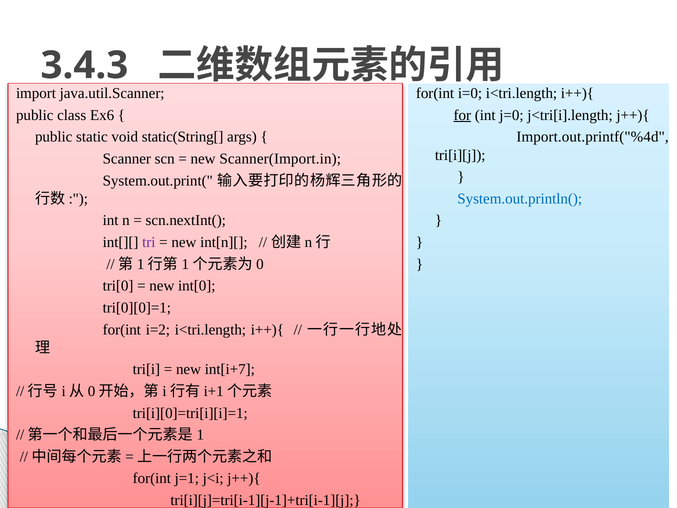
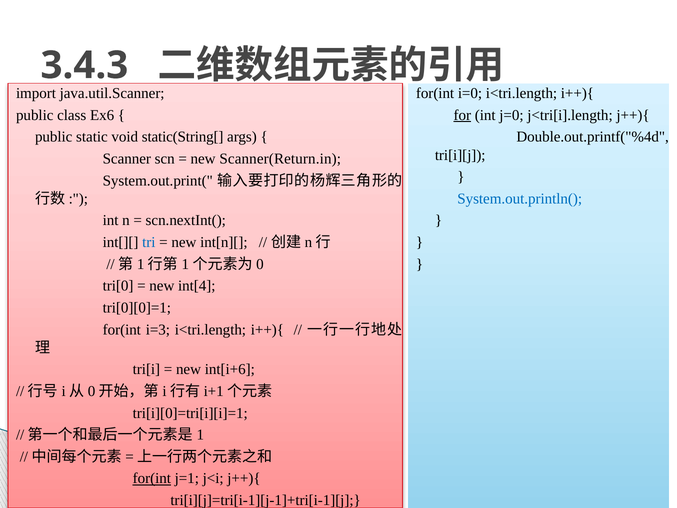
Import.out.printf("%4d: Import.out.printf("%4d -> Double.out.printf("%4d (593, 137)
Scanner(Import.in: Scanner(Import.in -> Scanner(Return.in (280, 159)
tri colour: purple -> blue (149, 242)
int[0: int[0 -> int[4 (197, 286)
i=2: i=2 -> i=3 (158, 329)
int[i+7: int[i+7 -> int[i+6 (230, 369)
for(int underline: none -> present (152, 478)
